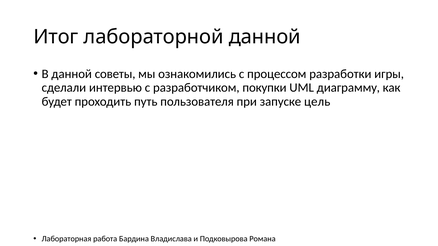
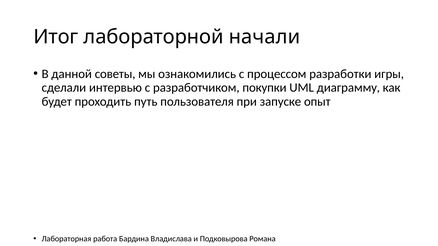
лабораторной данной: данной -> начали (265, 37)
цель: цель -> опыт (317, 102)
